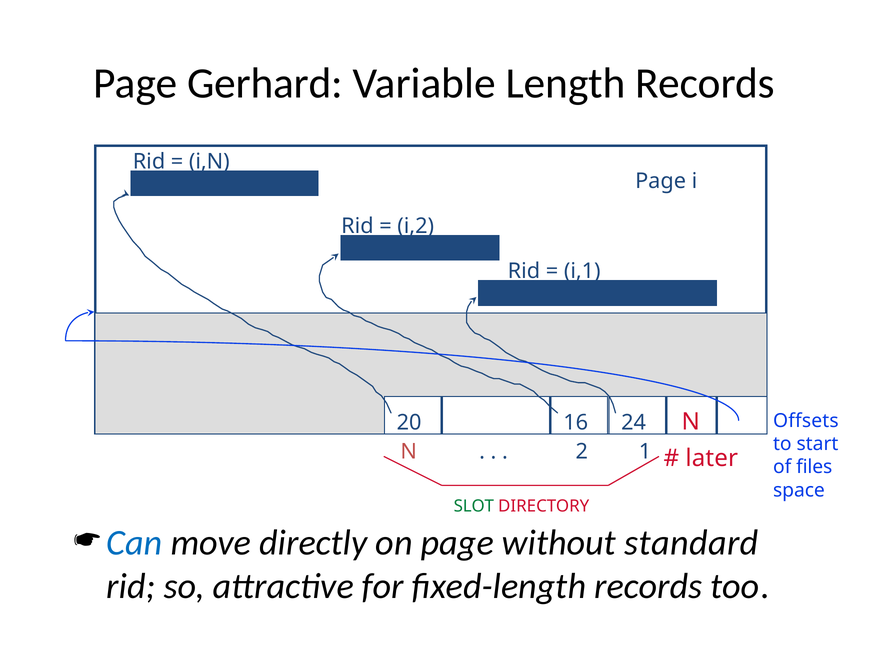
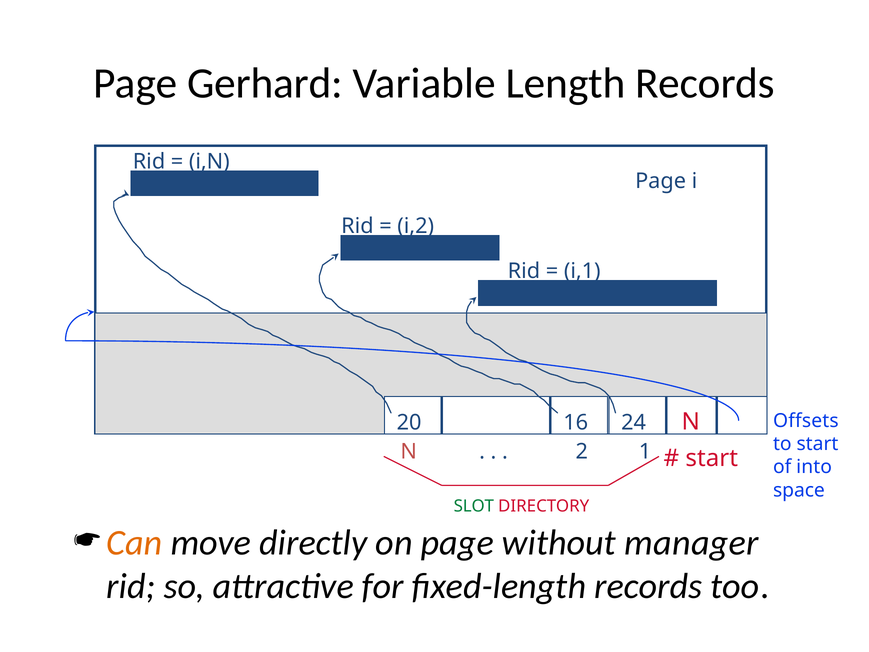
later: later -> start (712, 458)
files: files -> into (814, 467)
Can colour: blue -> orange (135, 543)
standard: standard -> manager (692, 543)
